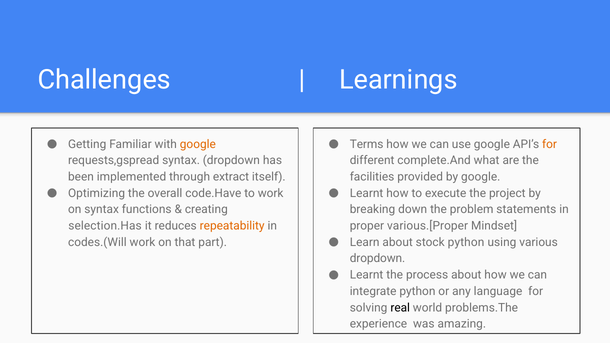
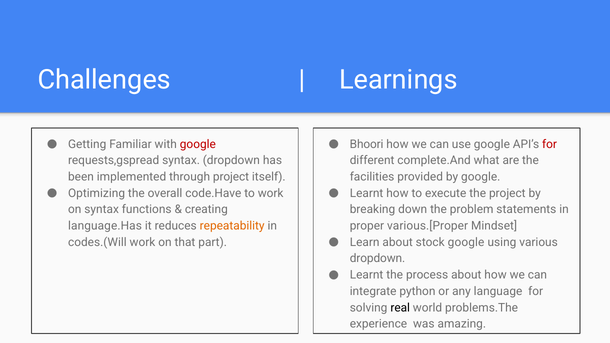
google colour: orange -> red (198, 144)
Terms: Terms -> Bhoori (367, 144)
for colour: orange -> red (550, 144)
through extract: extract -> project (231, 177)
selection.Has: selection.Has -> language.Has (105, 226)
stock python: python -> google (466, 242)
